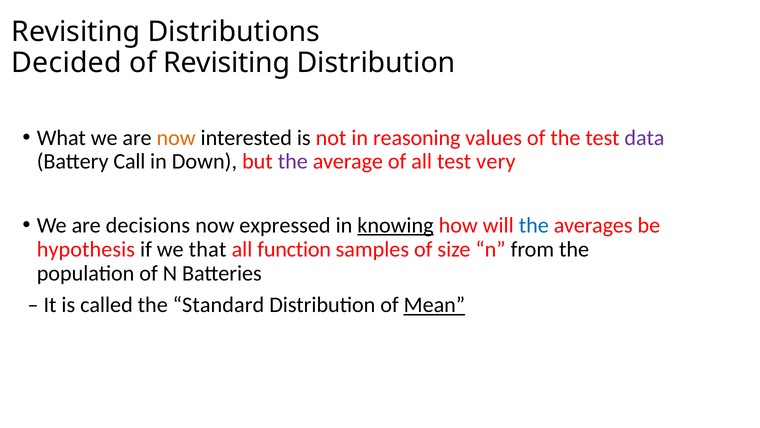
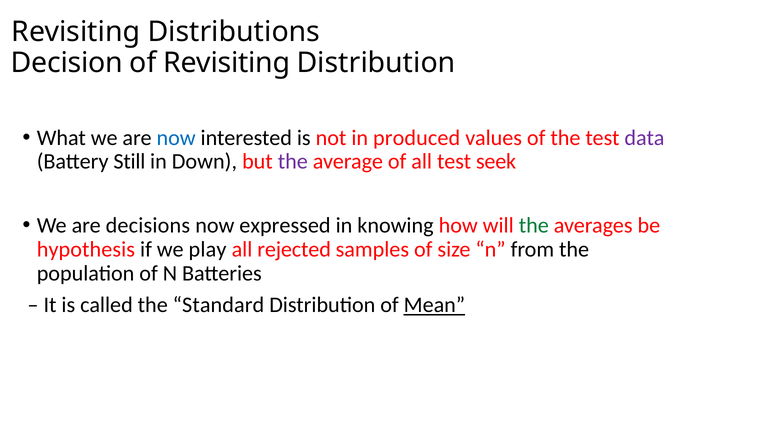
Decided: Decided -> Decision (67, 63)
now colour: orange -> blue (176, 138)
reasoning: reasoning -> produced (417, 138)
Call: Call -> Still (129, 161)
very: very -> seek (496, 161)
knowing underline: present -> none (395, 225)
the colour: blue -> green (534, 225)
that: that -> play (208, 249)
function: function -> rejected (294, 249)
